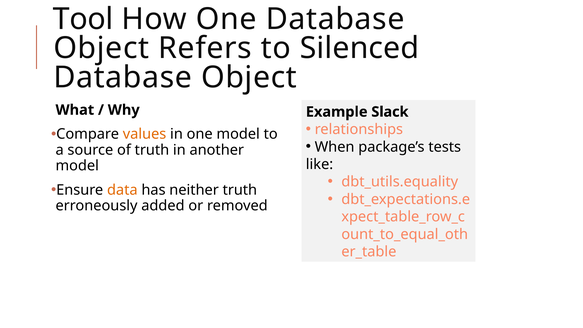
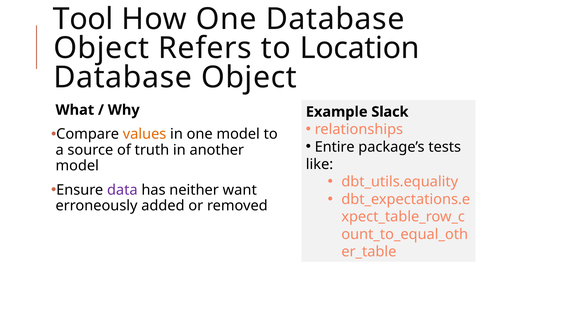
Silenced: Silenced -> Location (360, 48)
When: When -> Entire (335, 147)
data colour: orange -> purple (122, 190)
neither truth: truth -> want (240, 190)
